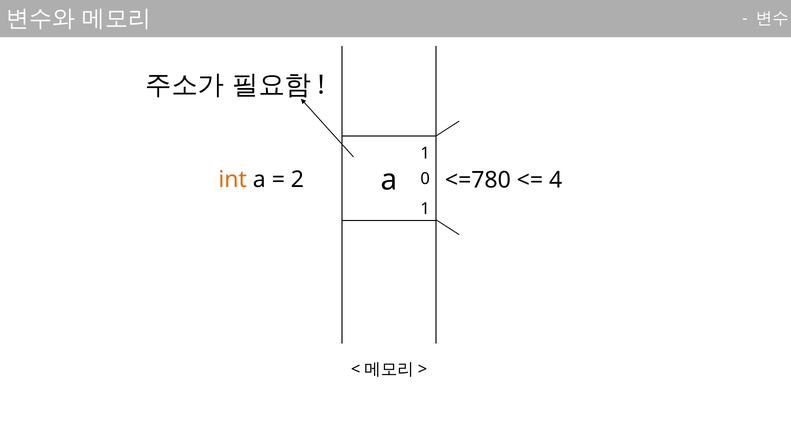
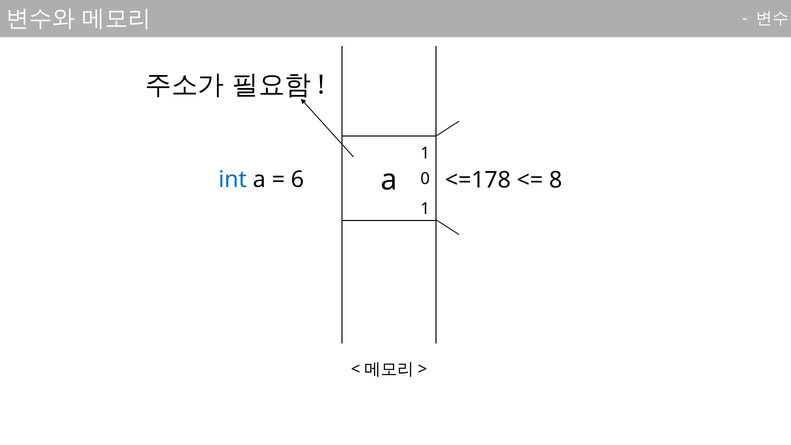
int colour: orange -> blue (233, 179)
2: 2 -> 6 (297, 179)
<=780: <=780 -> <=178 (478, 180)
4: 4 -> 8 (556, 180)
